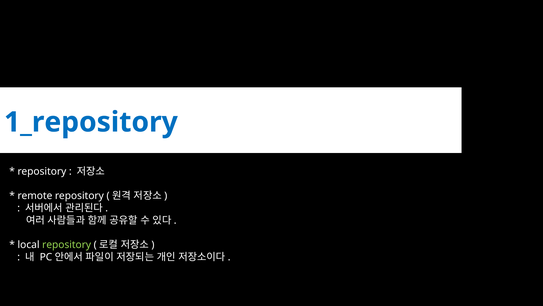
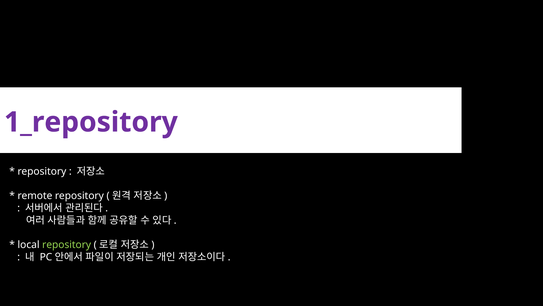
1_repository colour: blue -> purple (91, 122)
